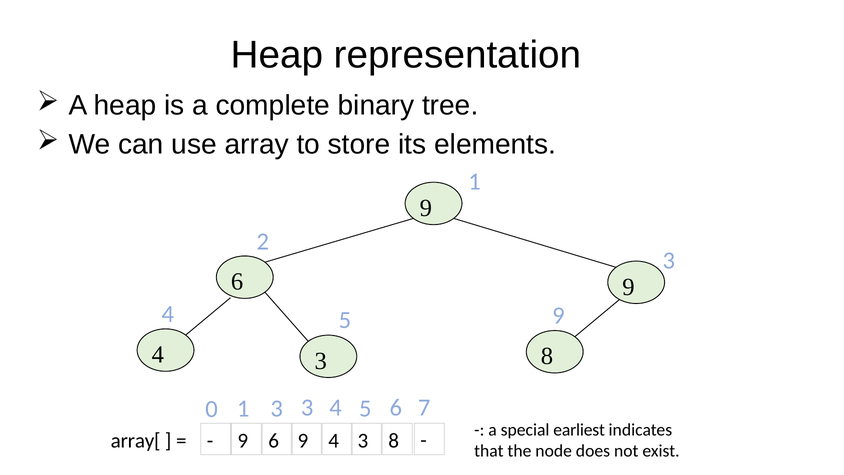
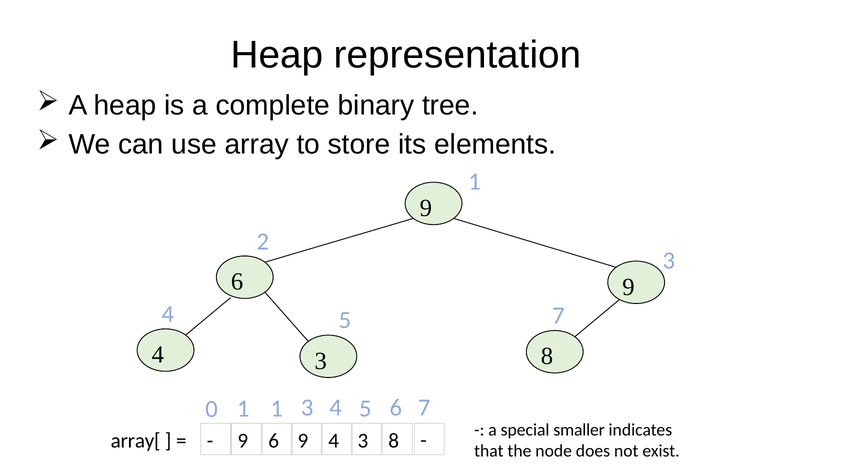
5 9: 9 -> 7 (558, 315)
1 3: 3 -> 1 (277, 408)
earliest: earliest -> smaller (579, 429)
